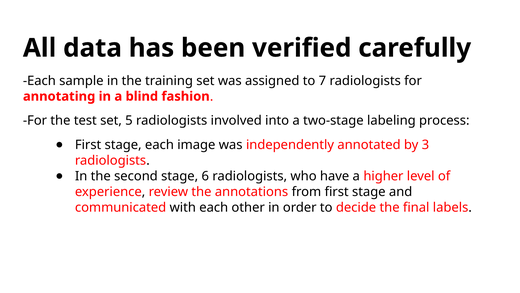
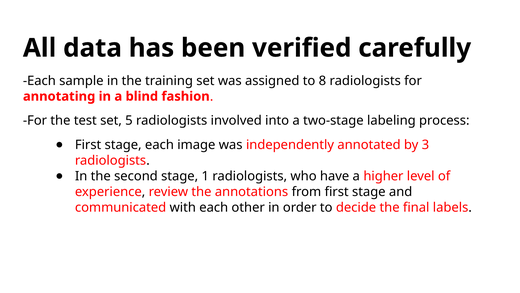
7: 7 -> 8 (322, 81)
6: 6 -> 1 (205, 176)
